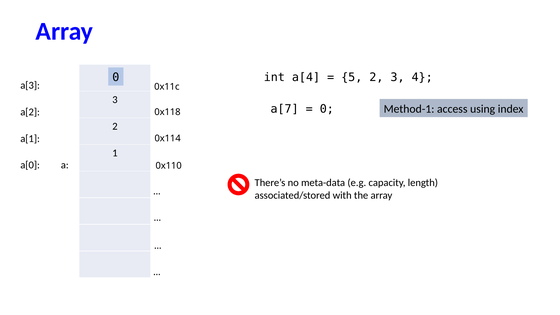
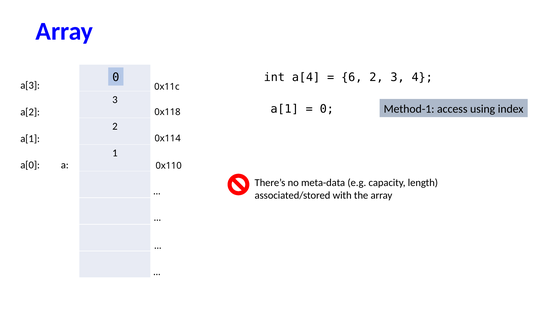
5: 5 -> 6 (352, 77)
a[7: a[7 -> a[1 (285, 109)
